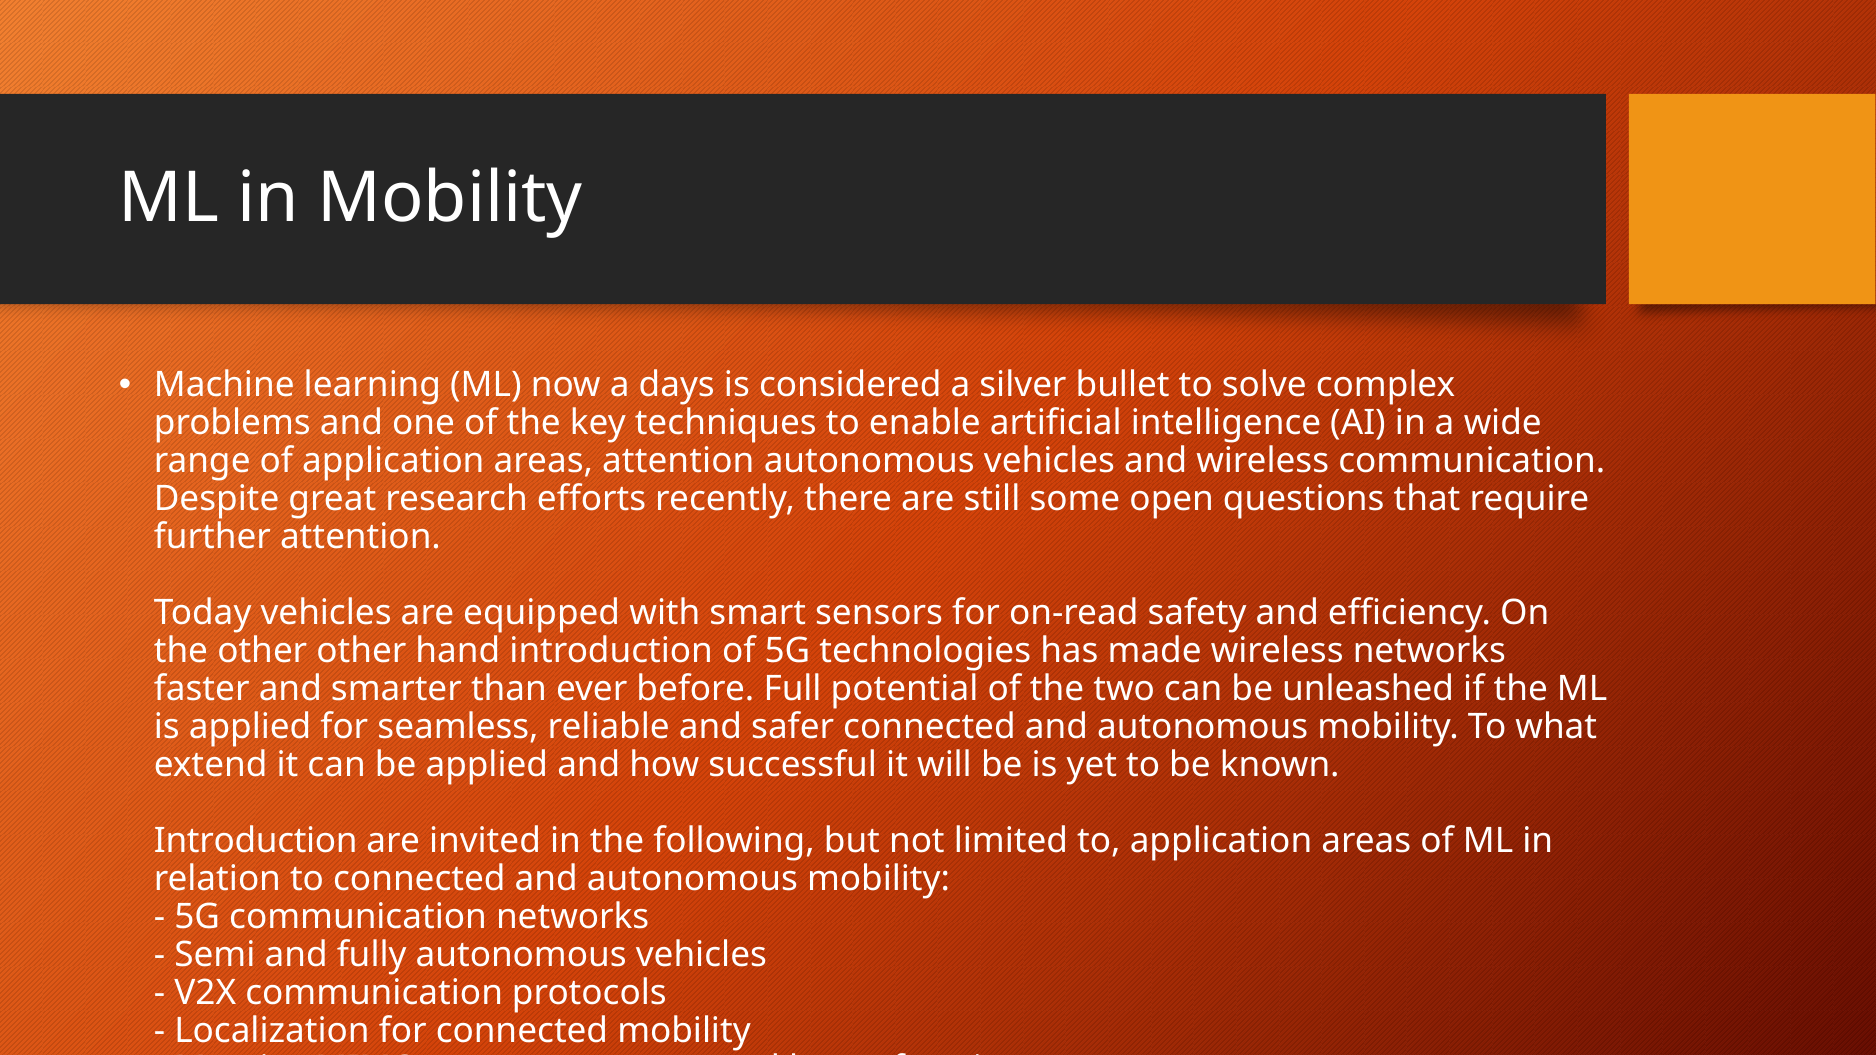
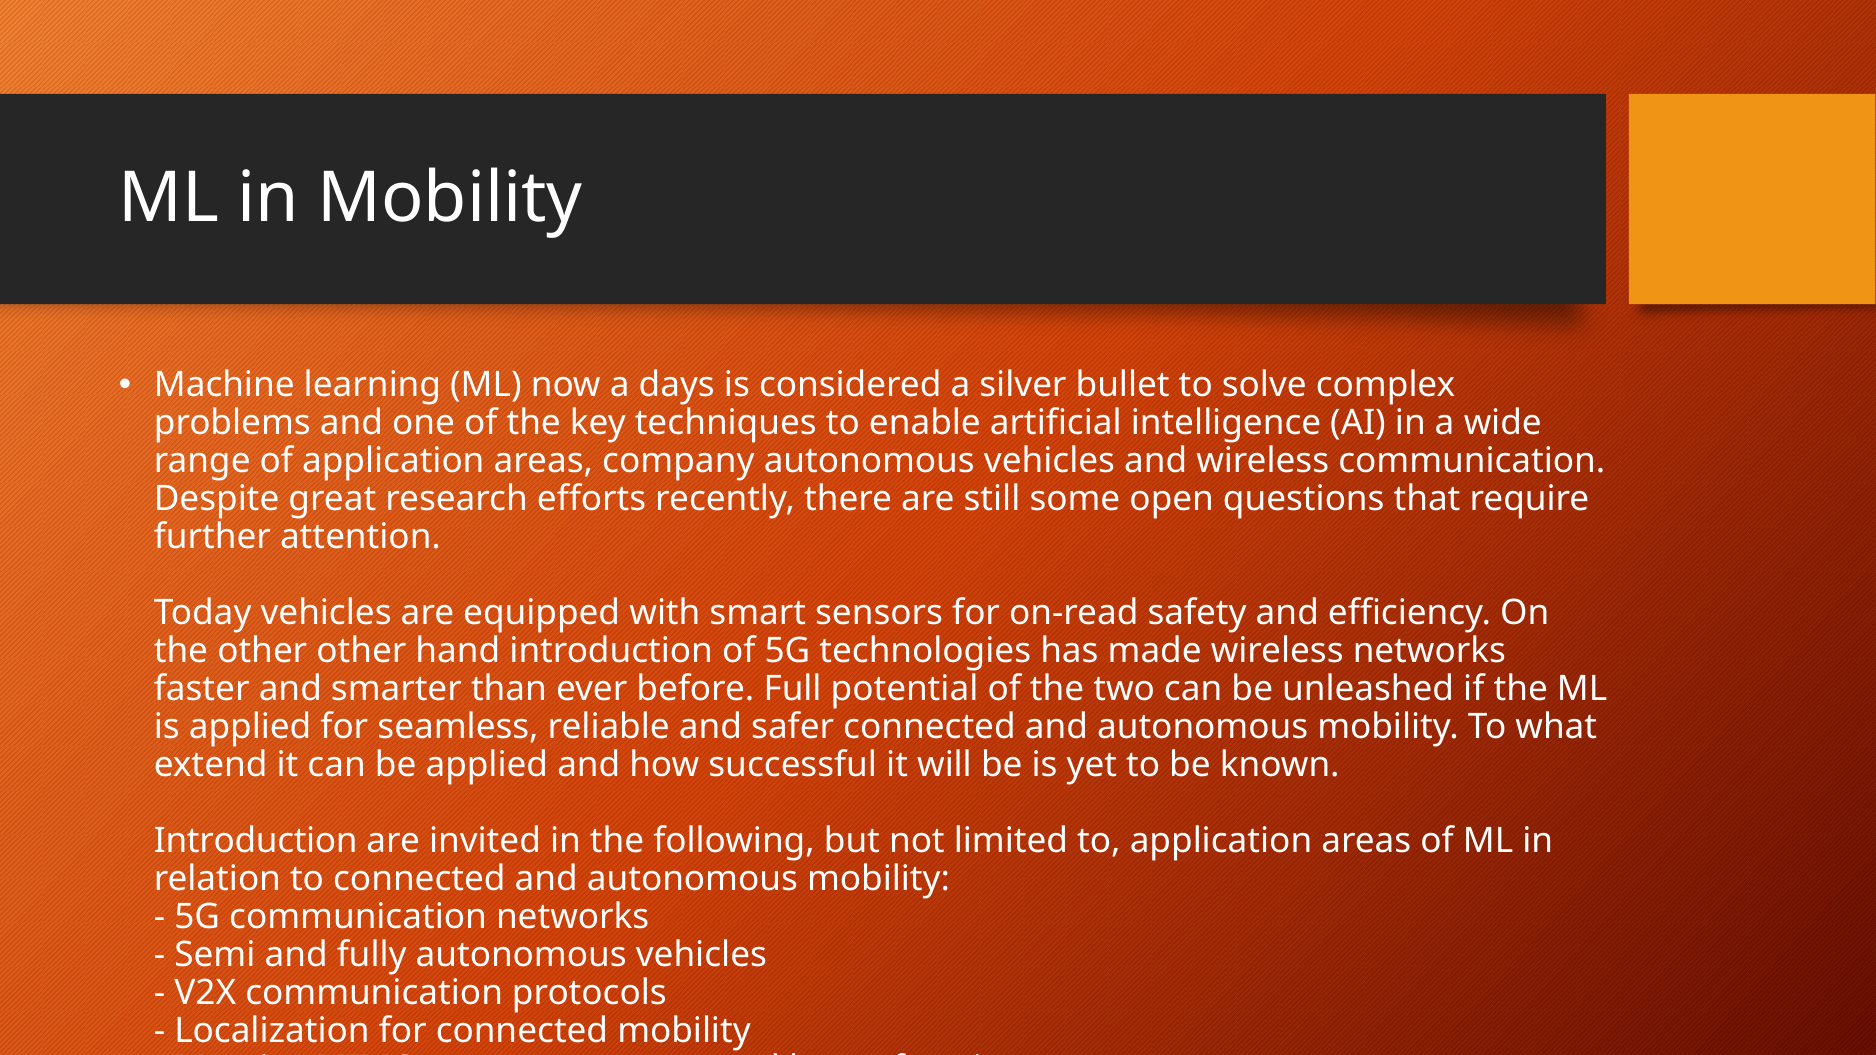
areas attention: attention -> company (678, 461)
